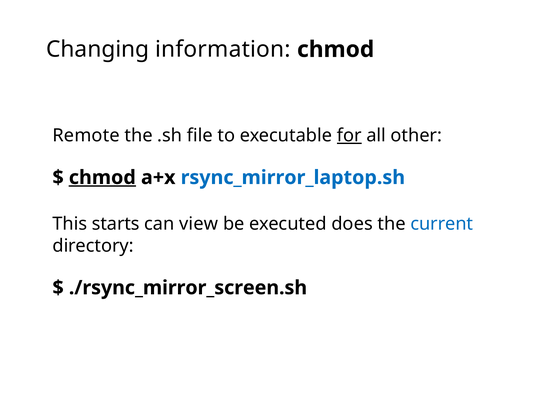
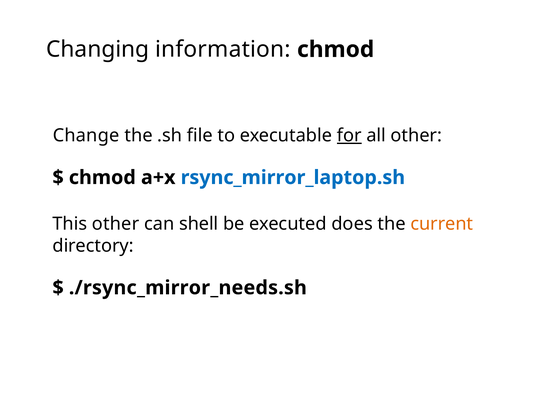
Remote: Remote -> Change (86, 135)
chmod underline: present -> none (102, 177)
This starts: starts -> other (116, 224)
view: view -> shell (199, 224)
current colour: blue -> orange (442, 224)
./rsync_mirror_screen.sh: ./rsync_mirror_screen.sh -> ./rsync_mirror_needs.sh (188, 287)
